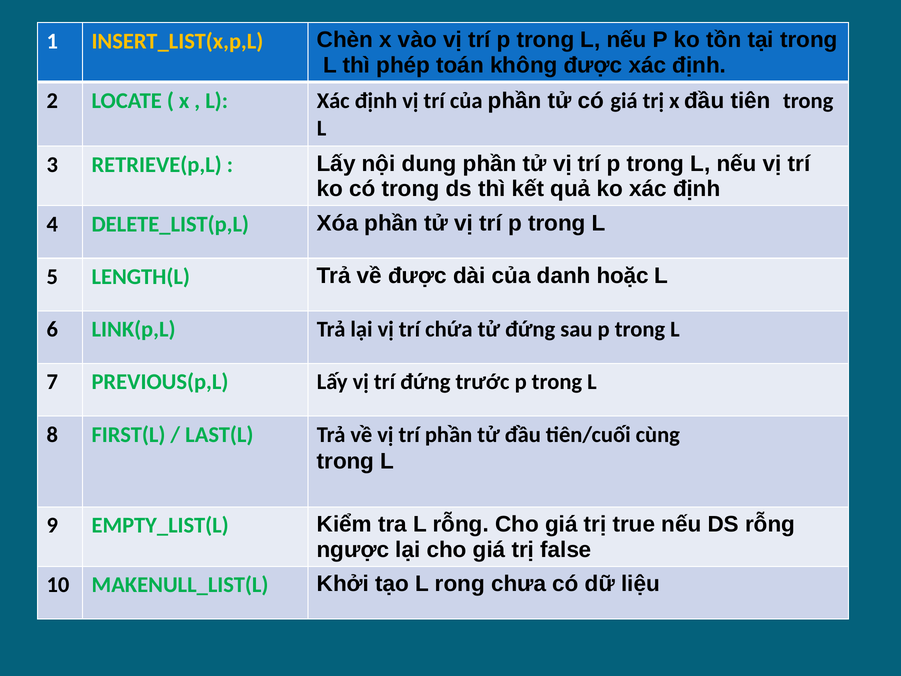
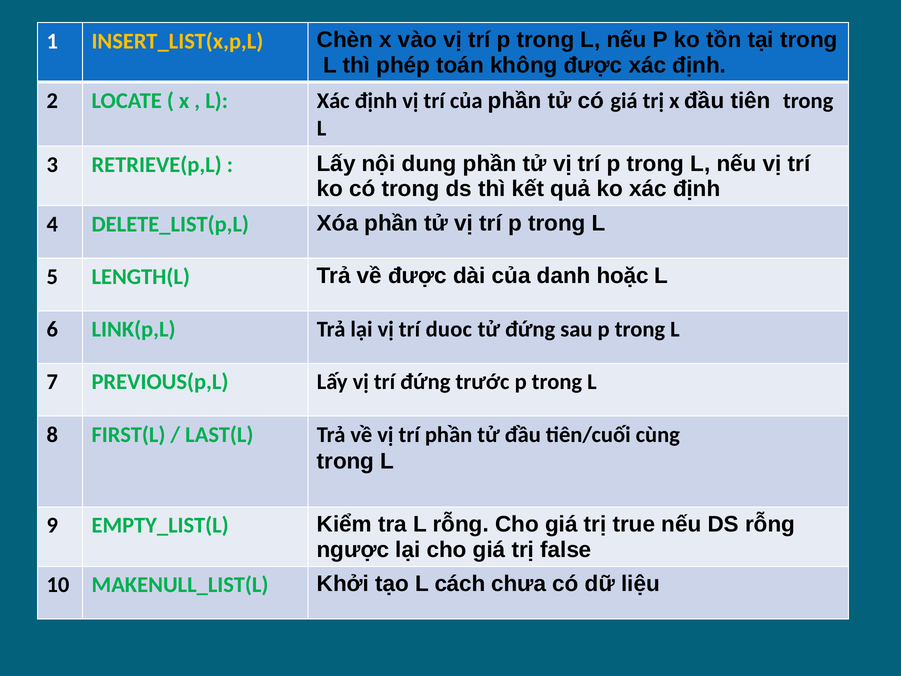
chứa: chứa -> duoc (449, 329)
rong: rong -> cách (460, 584)
